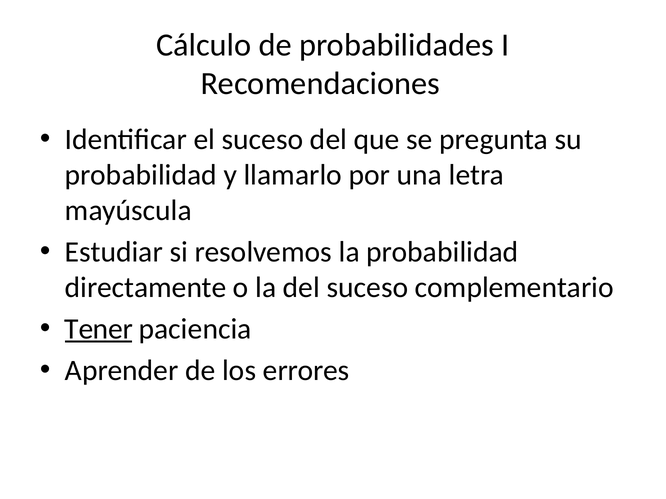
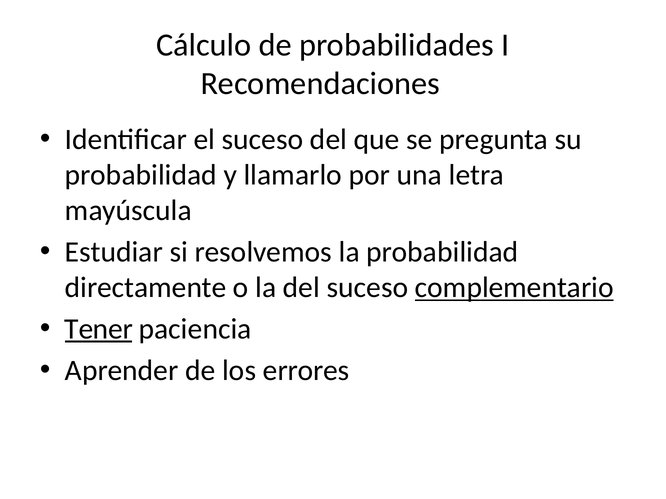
complementario underline: none -> present (514, 288)
